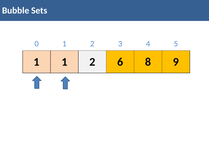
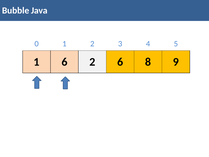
Sets: Sets -> Java (39, 11)
1 1: 1 -> 6 (64, 62)
